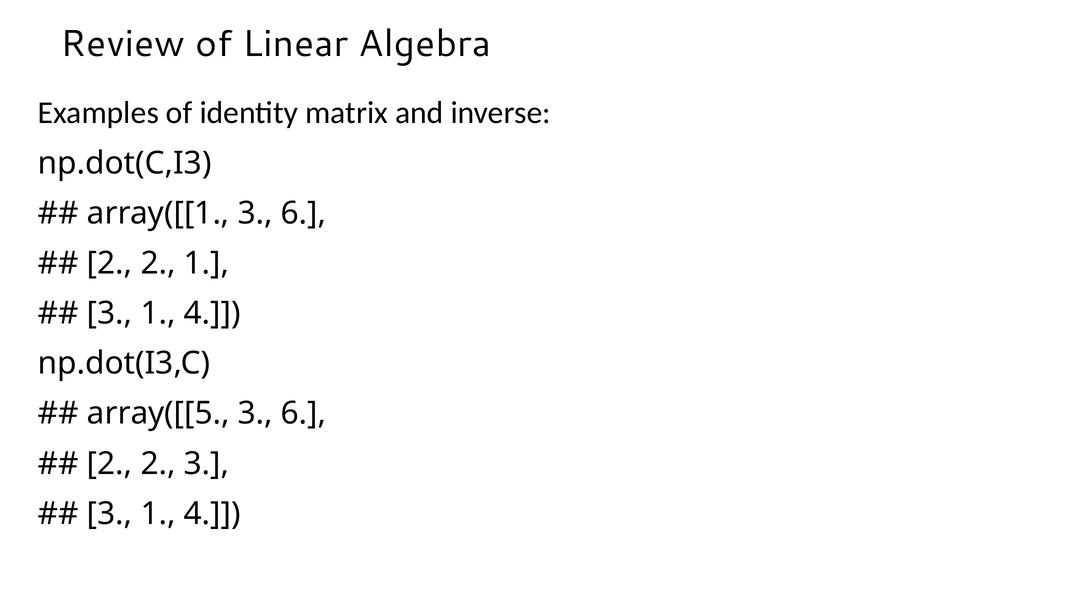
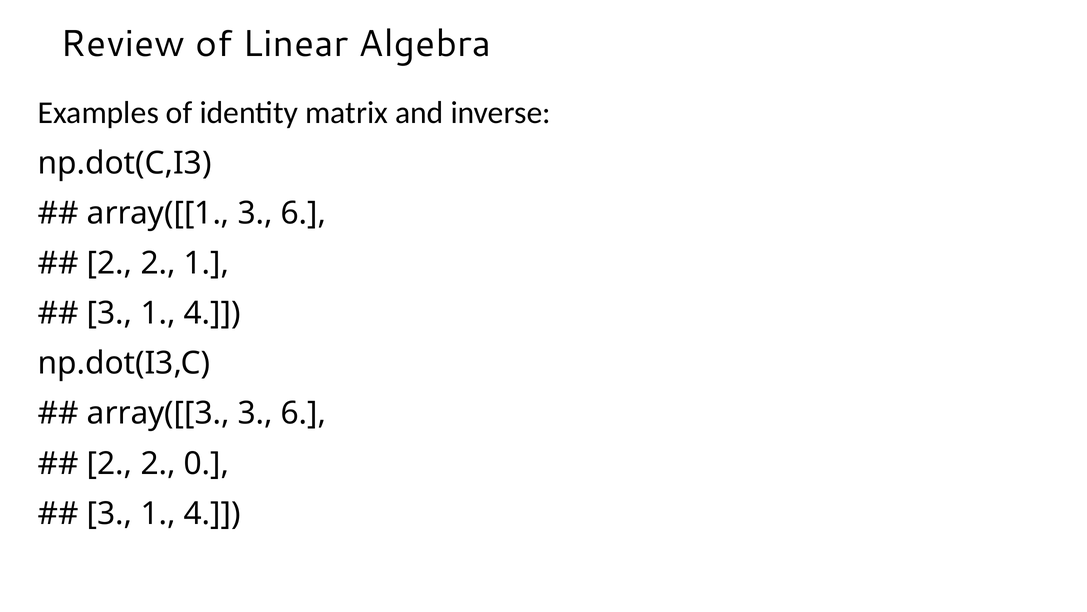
array([[5: array([[5 -> array([[3 (158, 413)
2 3: 3 -> 0 (207, 463)
